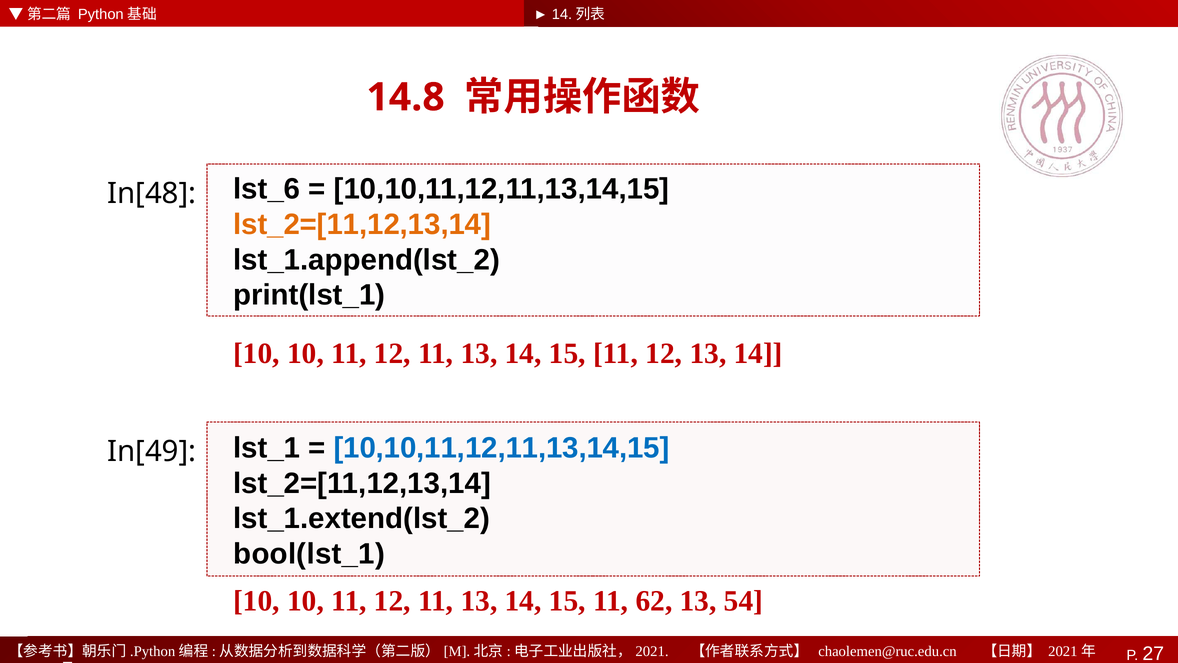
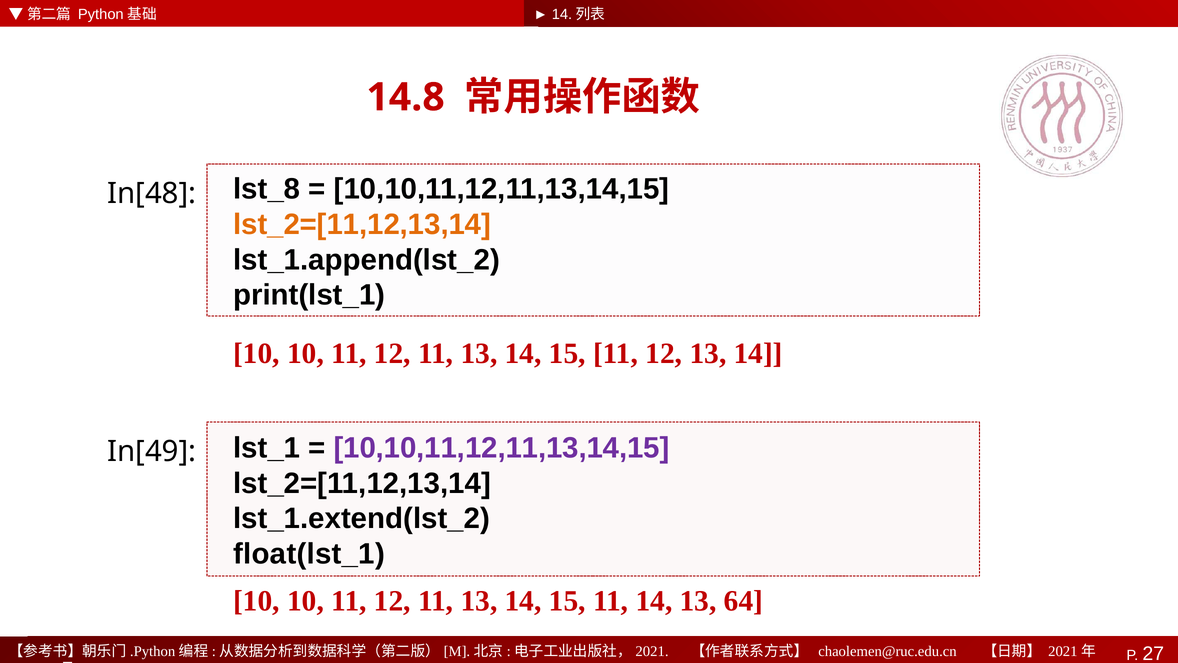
lst_6: lst_6 -> lst_8 (267, 189)
10,10,11,12,11,13,14,15 colour: blue -> purple (502, 448)
bool(lst_1: bool(lst_1 -> float(lst_1 (309, 554)
11 62: 62 -> 14 (654, 601)
54: 54 -> 64 (744, 601)
